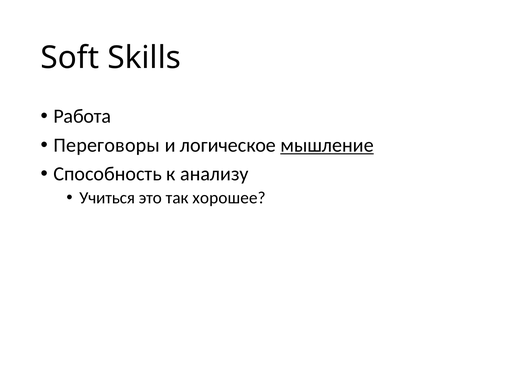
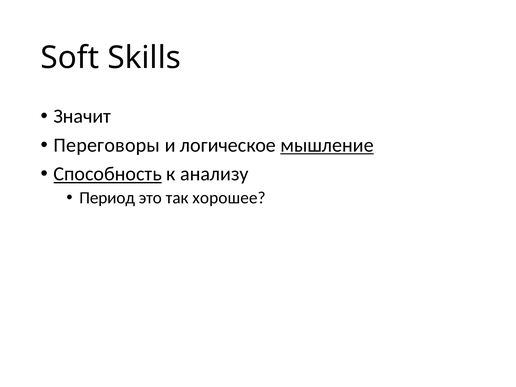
Работа: Работа -> Значит (82, 116)
Способность underline: none -> present (108, 174)
Учиться: Учиться -> Период (107, 198)
